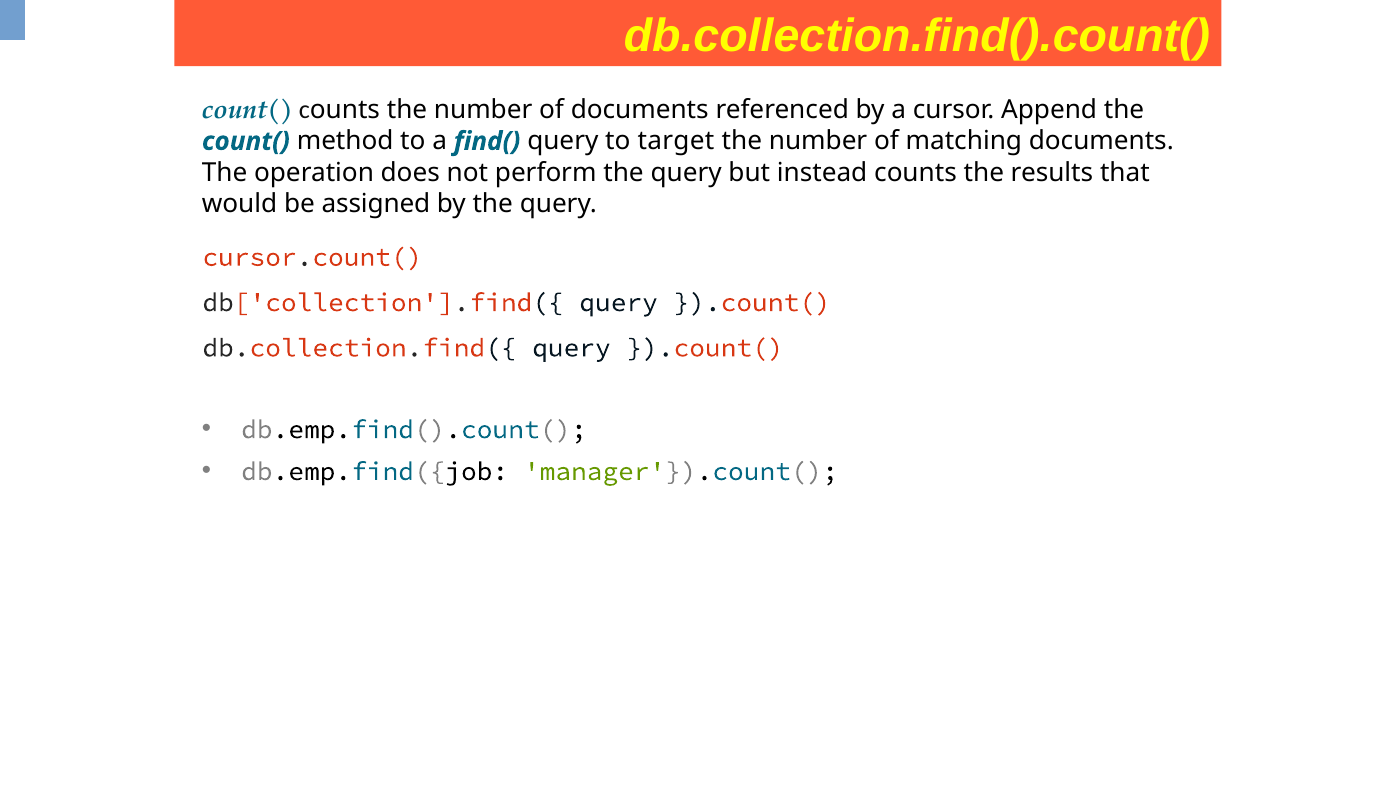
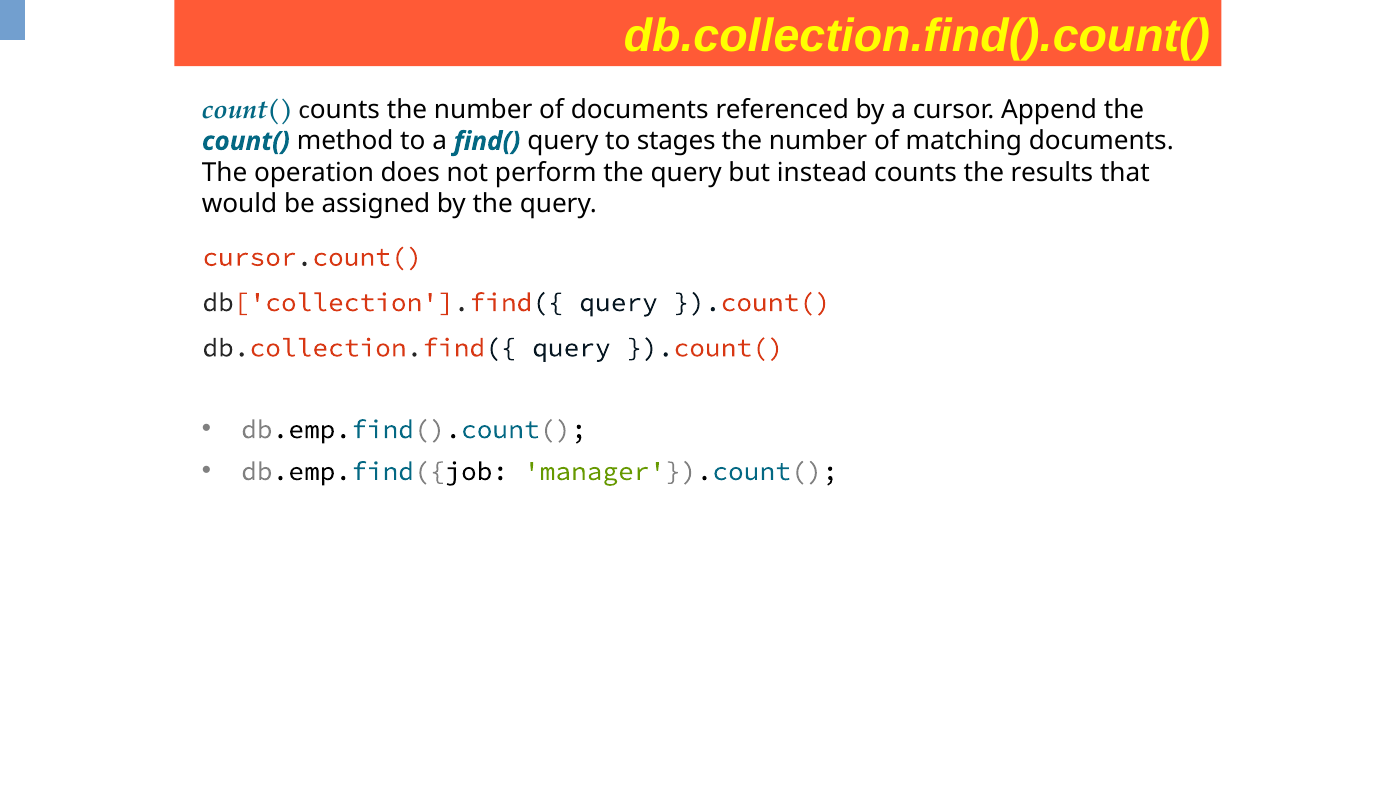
target: target -> stages (676, 141)
